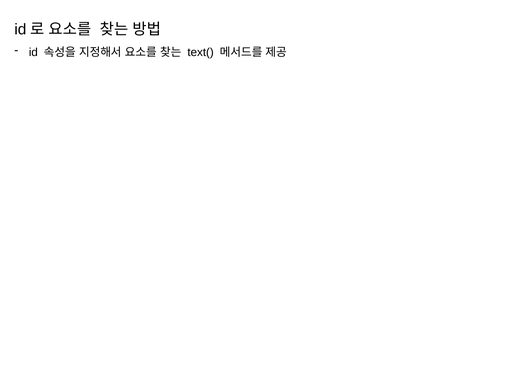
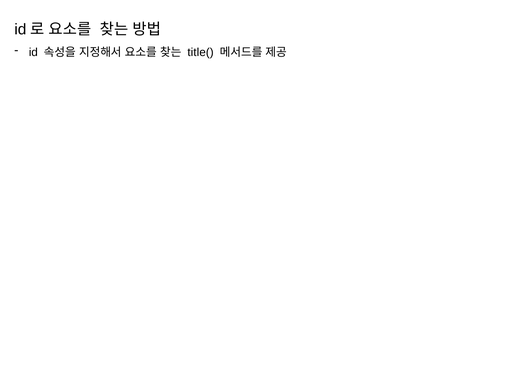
text(: text( -> title( (201, 52)
